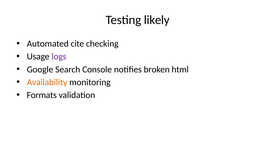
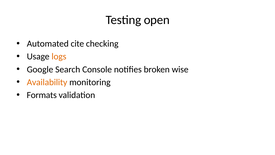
likely: likely -> open (157, 20)
logs colour: purple -> orange (59, 56)
html: html -> wise (180, 69)
